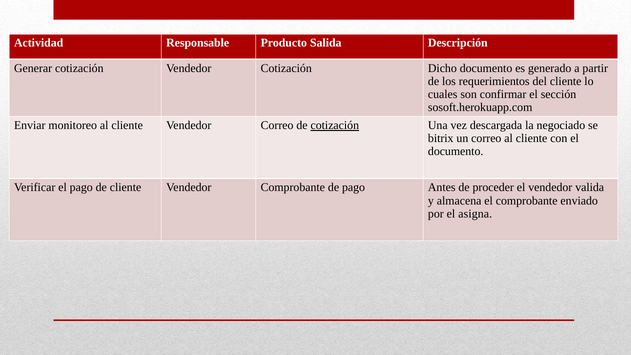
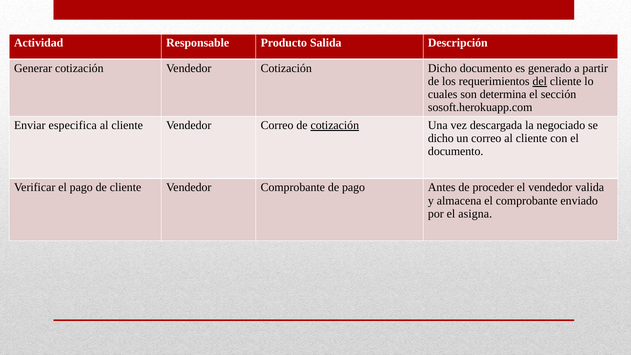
del underline: none -> present (540, 81)
confirmar: confirmar -> determina (503, 94)
monitoreo: monitoreo -> especifica (73, 125)
bitrix: bitrix -> dicho (441, 138)
